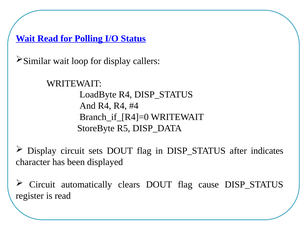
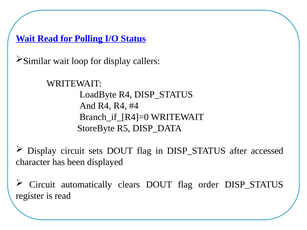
indicates: indicates -> accessed (267, 151)
cause: cause -> order (209, 185)
